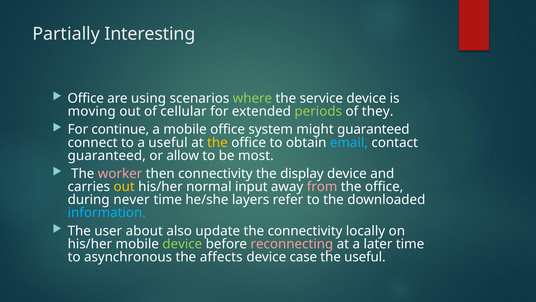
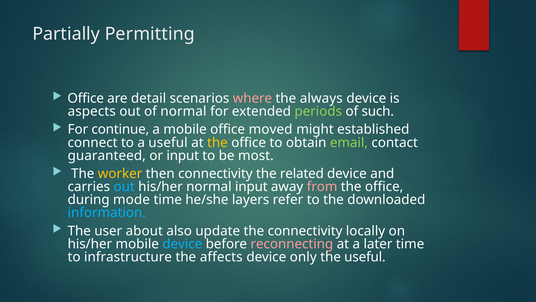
Interesting: Interesting -> Permitting (150, 34)
using: using -> detail (149, 98)
where colour: light green -> pink (252, 98)
service: service -> always (321, 98)
moving: moving -> aspects (92, 111)
of cellular: cellular -> normal (183, 111)
they: they -> such (378, 111)
system: system -> moved (271, 129)
might guaranteed: guaranteed -> established (373, 129)
email colour: light blue -> light green (349, 142)
or allow: allow -> input (183, 155)
worker colour: pink -> yellow (120, 173)
display: display -> related (302, 173)
out colour: yellow -> light blue (124, 186)
never: never -> mode (131, 199)
device colour: light green -> light blue (182, 244)
asynchronous: asynchronous -> infrastructure (128, 257)
case: case -> only (303, 257)
